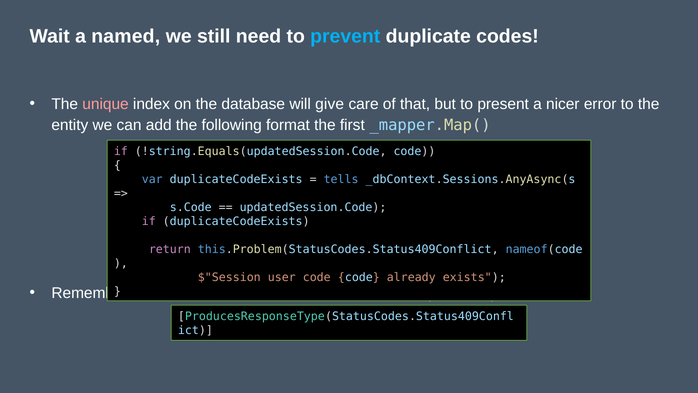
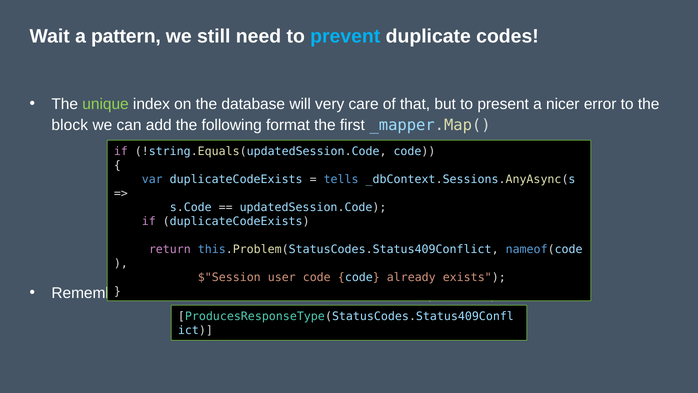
named: named -> pattern (126, 36)
unique colour: pink -> light green (106, 104)
give: give -> very (330, 104)
entity: entity -> block (70, 125)
